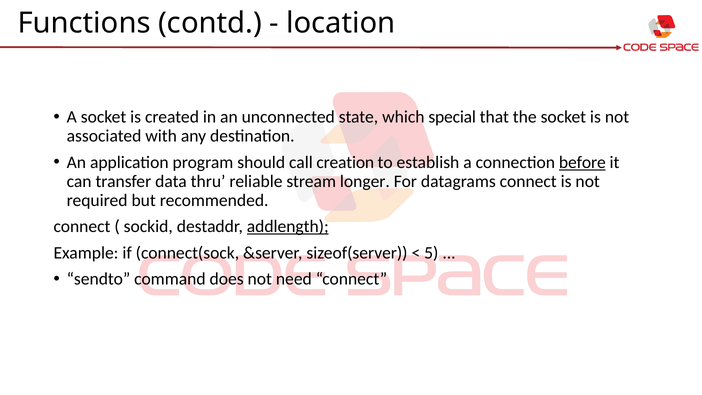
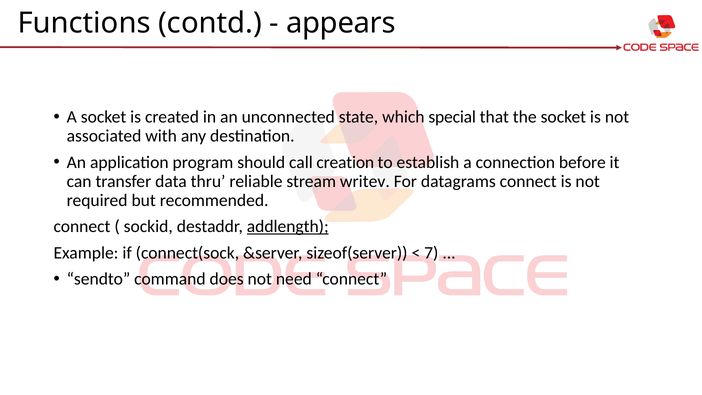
location: location -> appears (341, 23)
before underline: present -> none (582, 162)
longer: longer -> writev (365, 181)
5: 5 -> 7 (431, 253)
